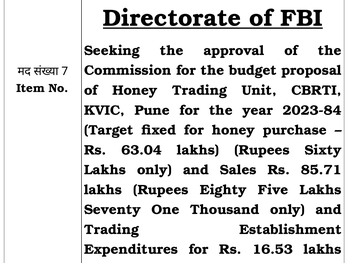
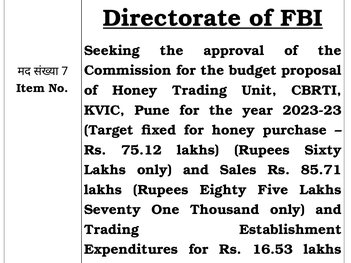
2023-84: 2023-84 -> 2023-23 (312, 110)
63.04: 63.04 -> 75.12 (142, 150)
